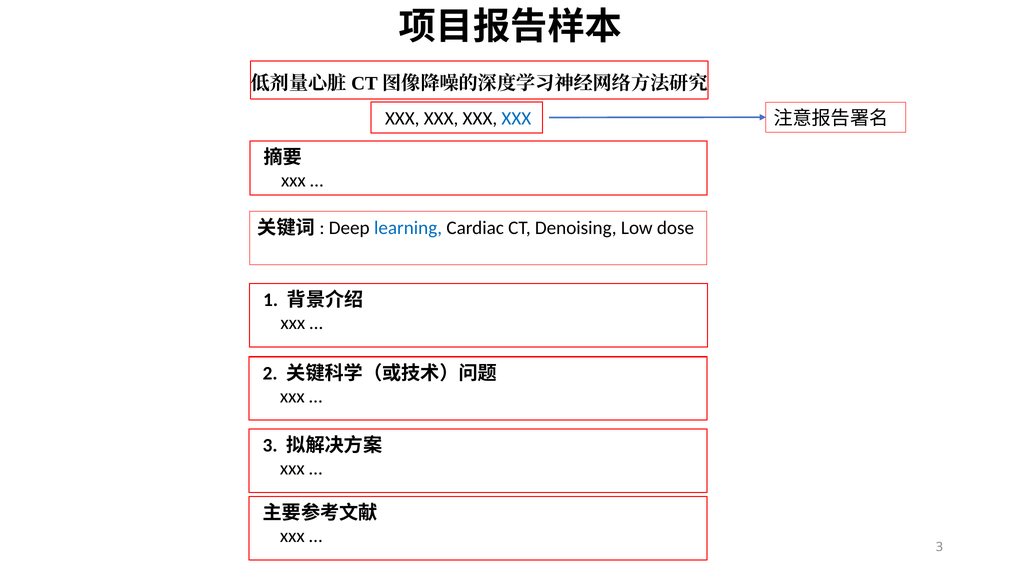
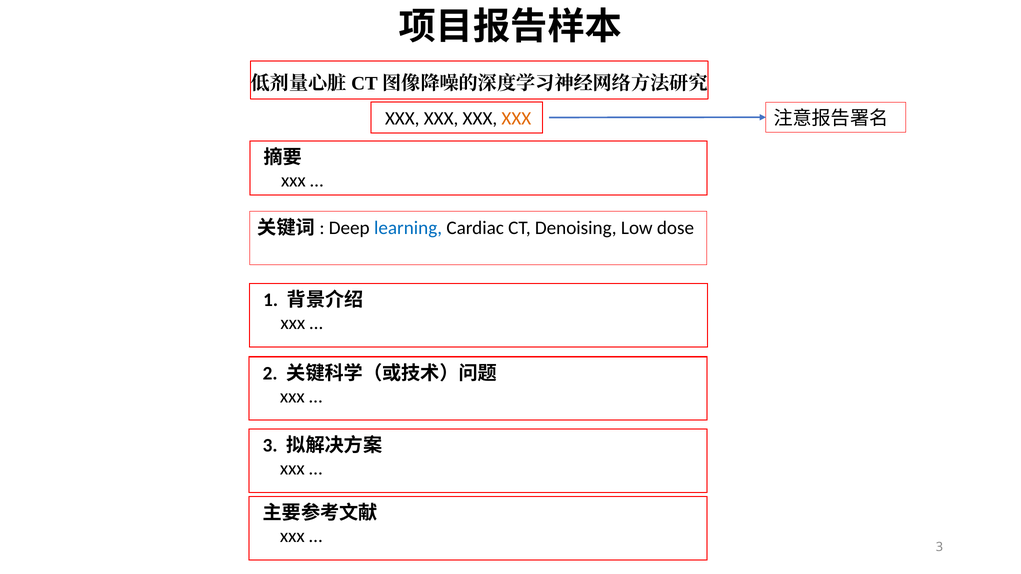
XXX colour: blue -> orange (516, 119)
